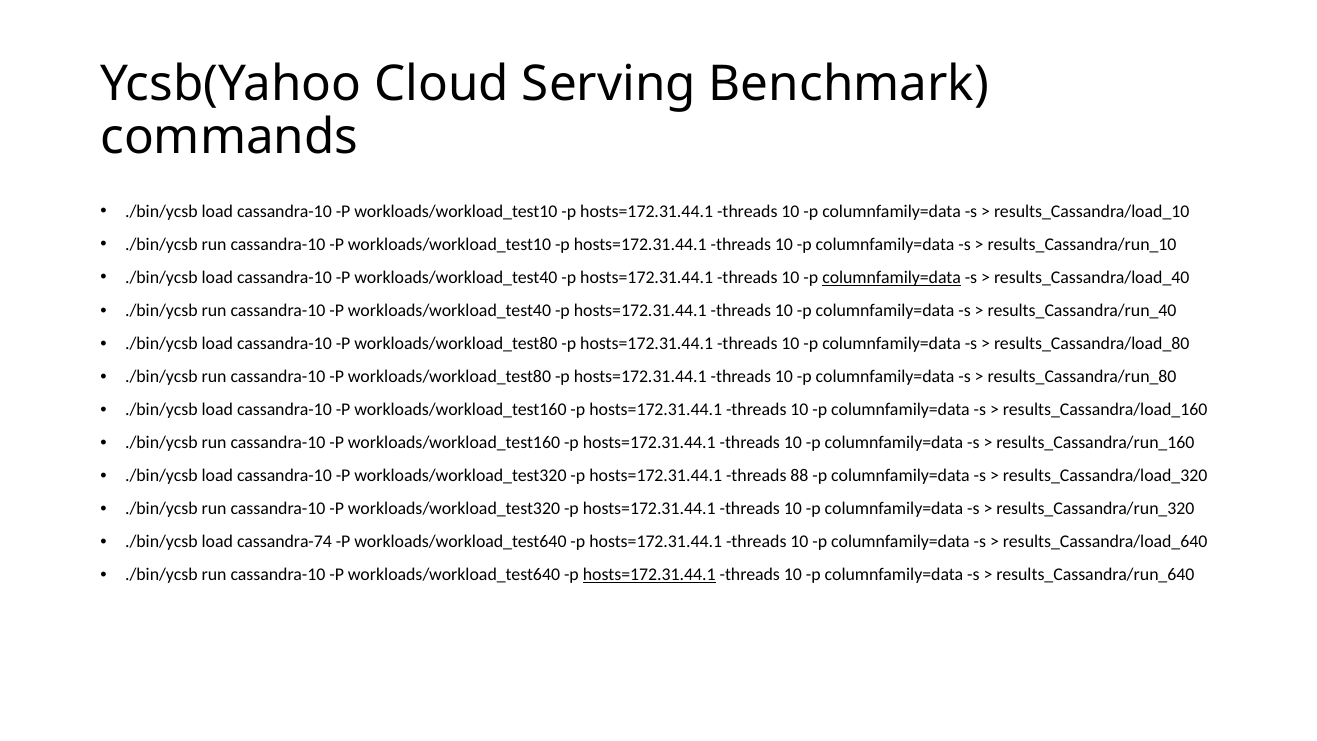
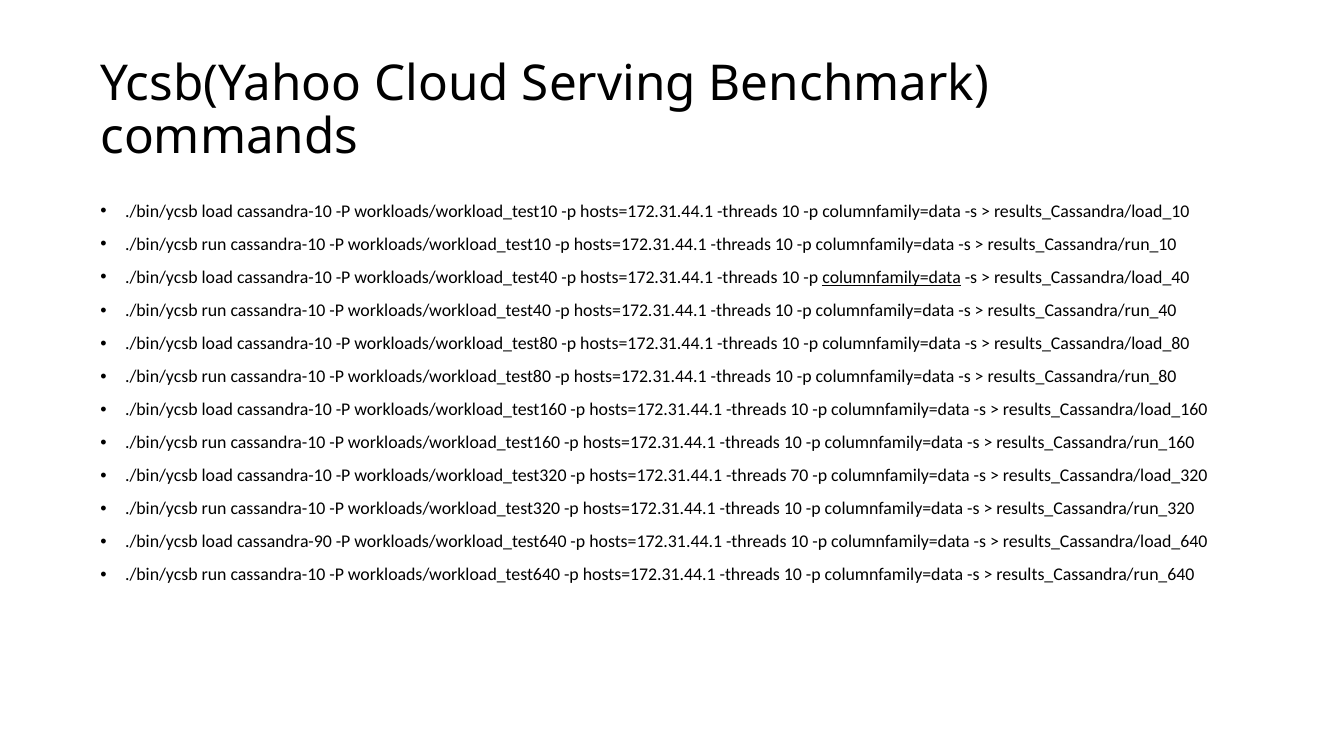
88: 88 -> 70 (799, 476)
cassandra-74: cassandra-74 -> cassandra-90 (284, 542)
hosts=172.31.44.1 underline: present -> none (649, 575)
